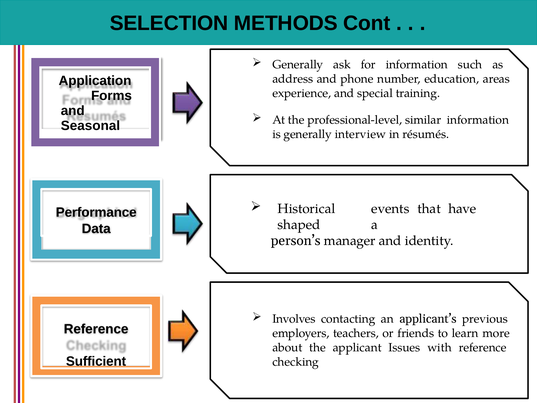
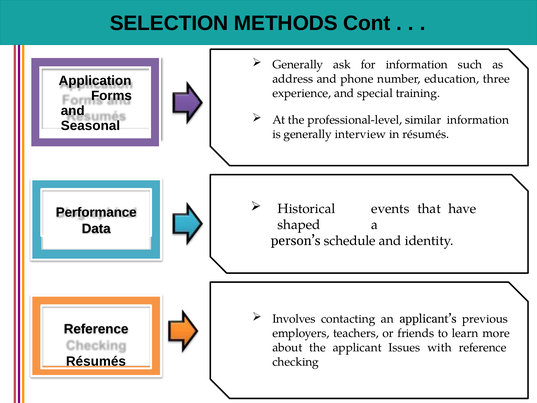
areas: areas -> three (496, 79)
manager: manager -> schedule (350, 241)
Sufficient: Sufficient -> Résumés (96, 361)
